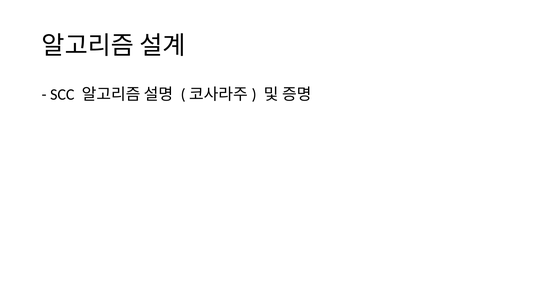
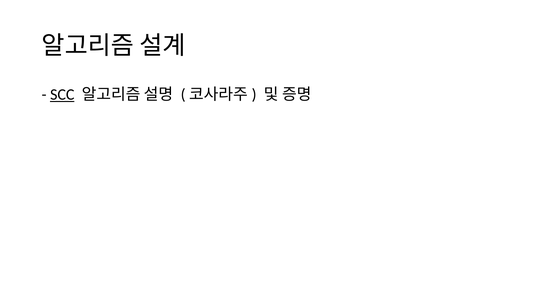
SCC underline: none -> present (62, 95)
